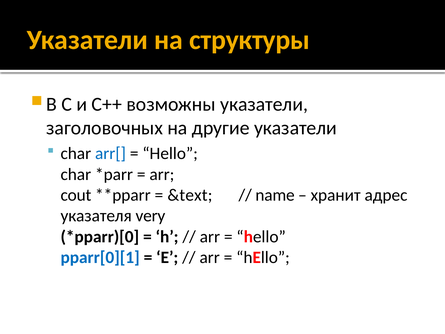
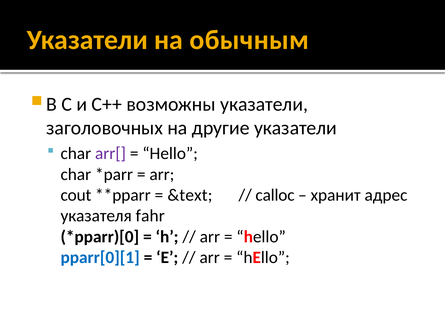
структуры: структуры -> обычным (249, 40)
arr[ colour: blue -> purple (110, 153)
name: name -> calloc (275, 195)
very: very -> fahr (150, 216)
